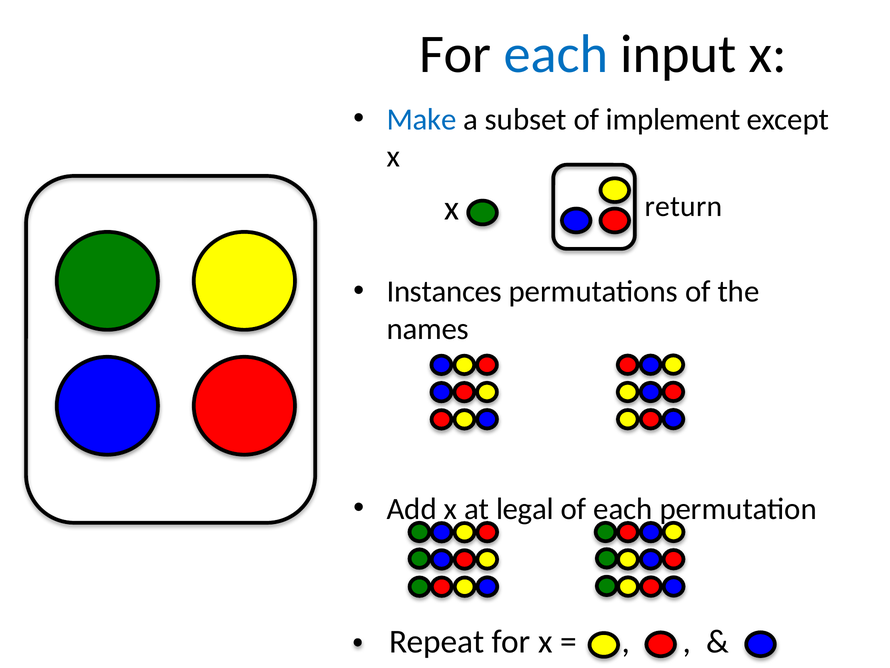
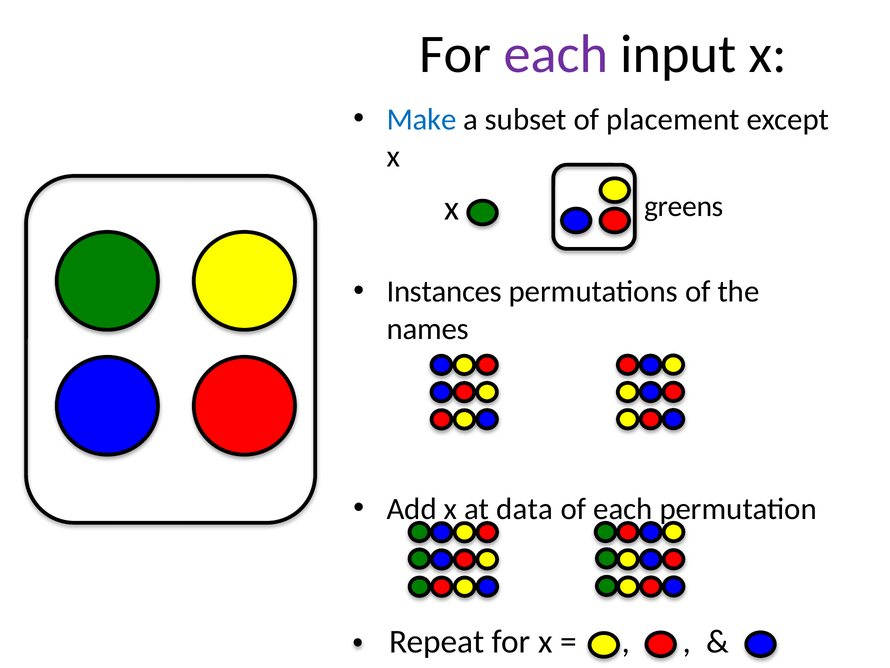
each colour: blue -> purple (556, 54)
implement: implement -> placement (673, 119)
return: return -> greens (684, 206)
legal: legal -> data (525, 509)
